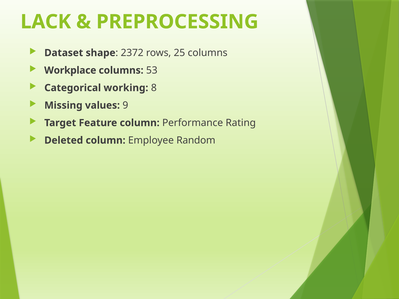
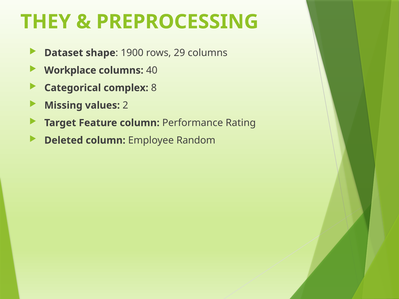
LACK: LACK -> THEY (46, 22)
2372: 2372 -> 1900 (132, 53)
25: 25 -> 29 (179, 53)
53: 53 -> 40 (152, 70)
working: working -> complex (126, 88)
9: 9 -> 2 (125, 105)
